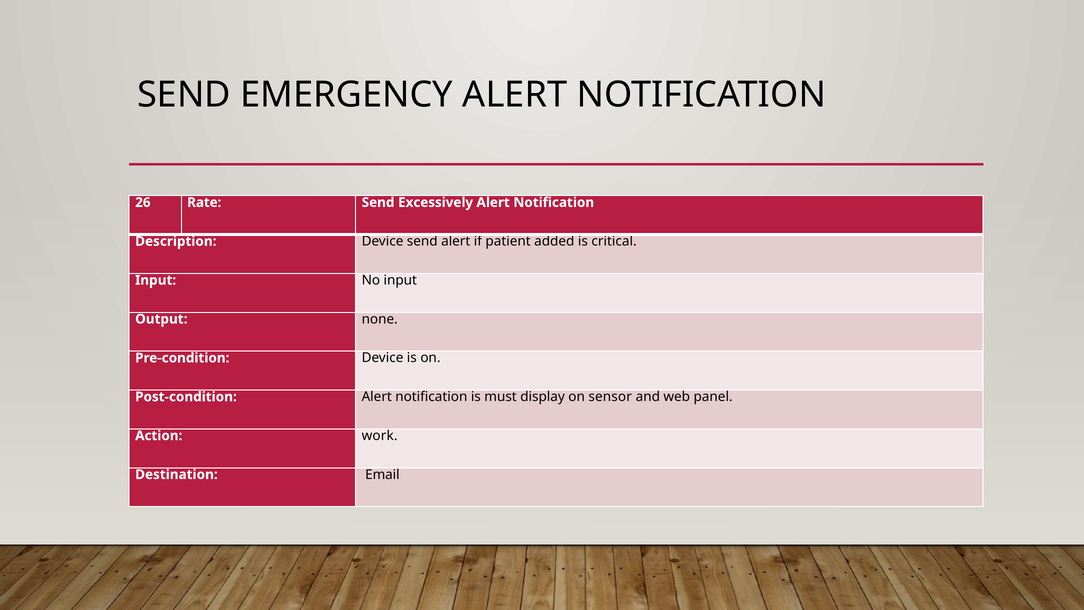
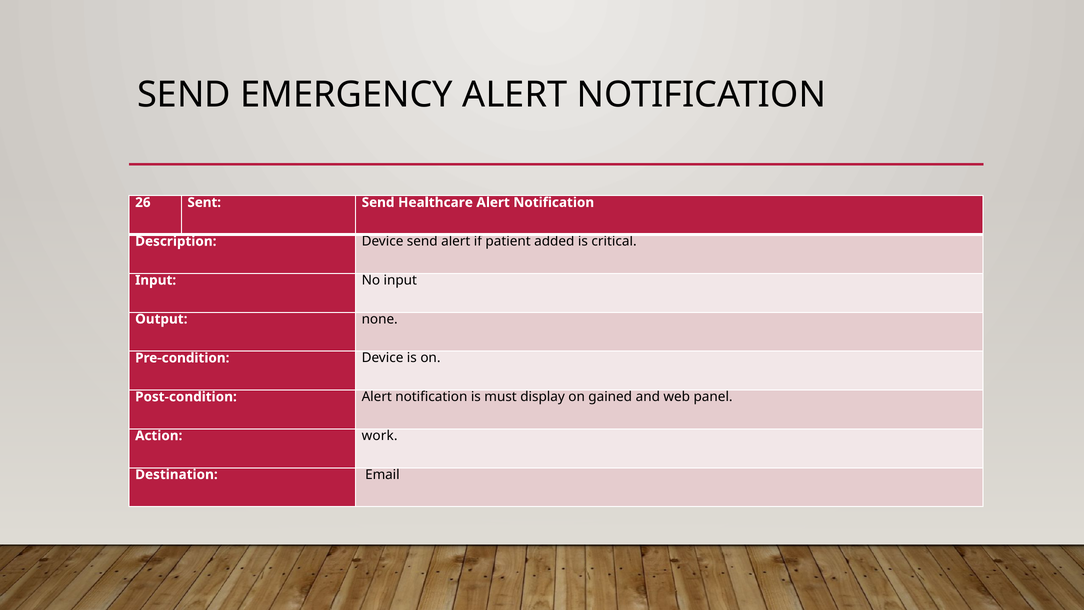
Rate: Rate -> Sent (204, 202)
Excessively: Excessively -> Healthcare (435, 202)
sensor: sensor -> gained (610, 397)
